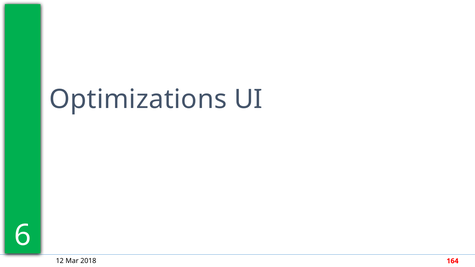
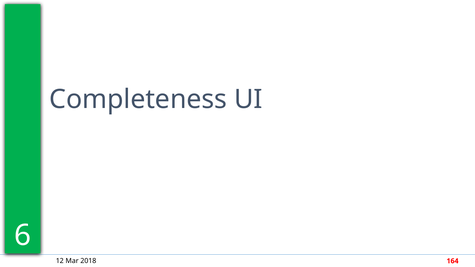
Optimizations: Optimizations -> Completeness (138, 99)
